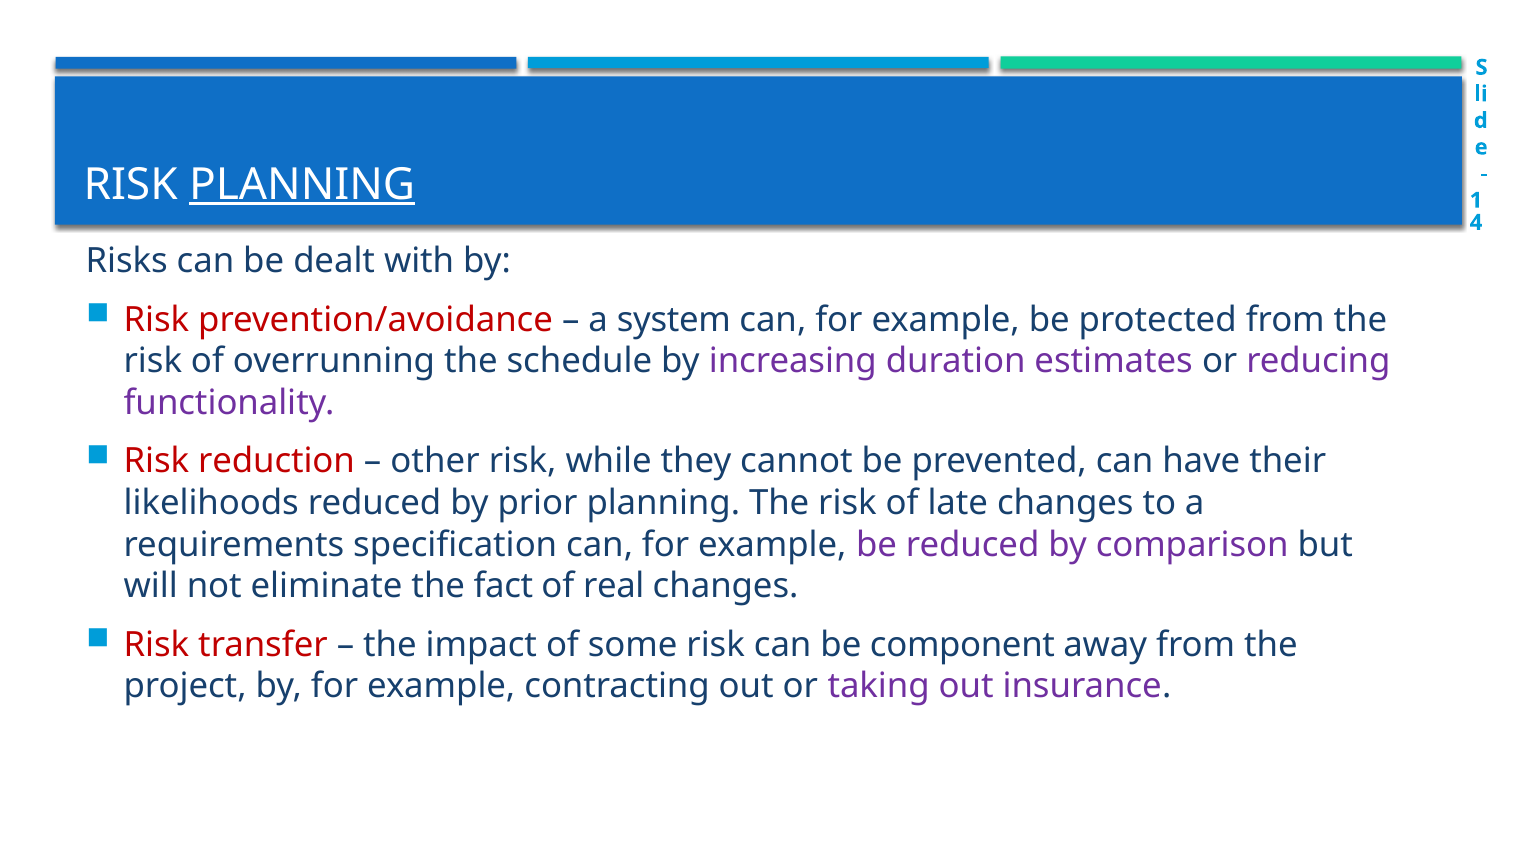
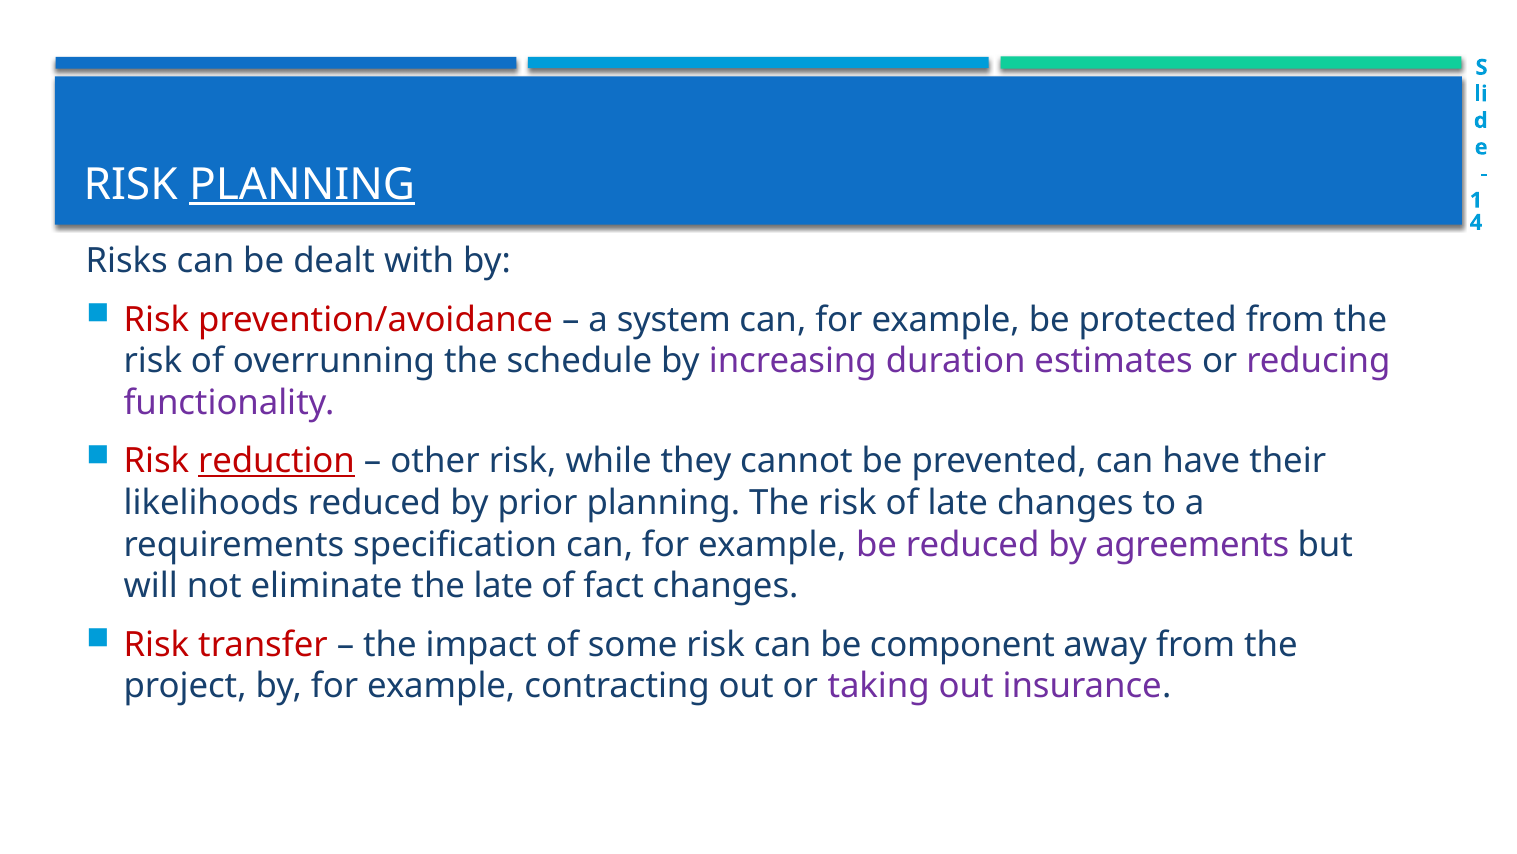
reduction underline: none -> present (277, 461)
comparison: comparison -> agreements (1192, 544)
the fact: fact -> late (503, 586)
real: real -> fact (614, 586)
